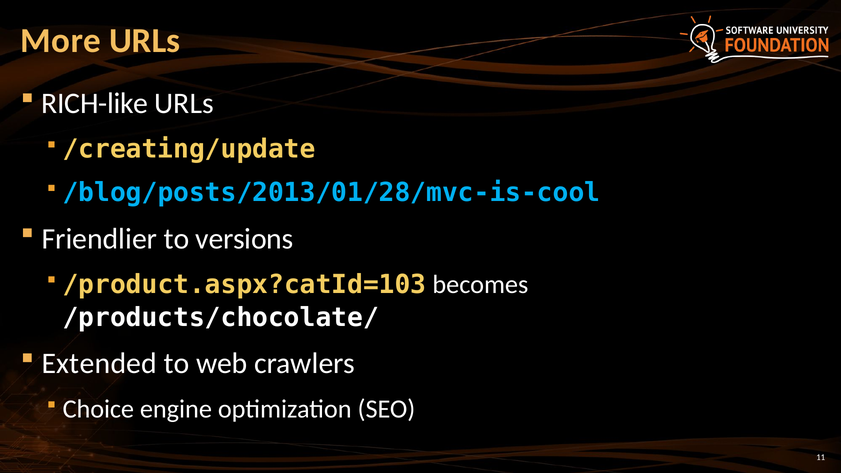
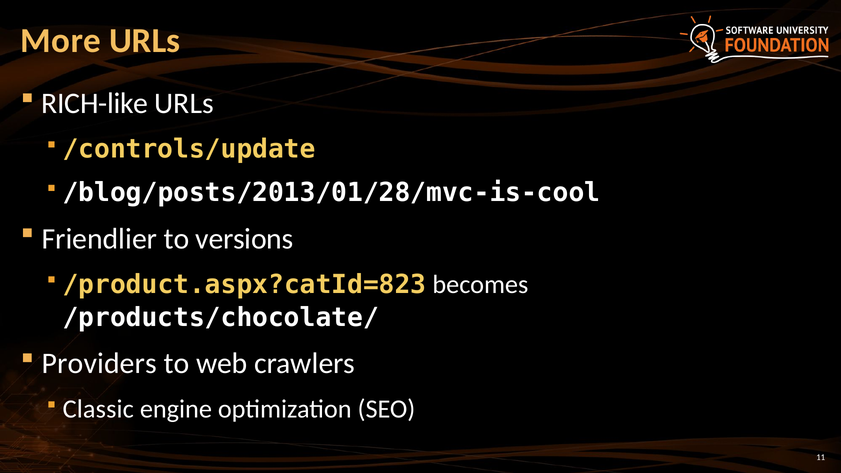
/creating/update: /creating/update -> /controls/update (189, 149)
/blog/posts/2013/01/28/mvc-is-cool colour: light blue -> white (331, 193)
/product.aspx?catId=103: /product.aspx?catId=103 -> /product.aspx?catId=823 (244, 284)
Extended: Extended -> Providers (99, 364)
Choice: Choice -> Classic (98, 409)
